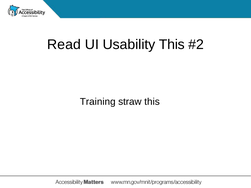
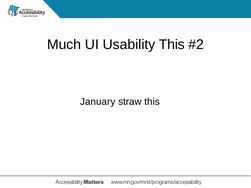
Read: Read -> Much (64, 44)
Training: Training -> January (98, 102)
